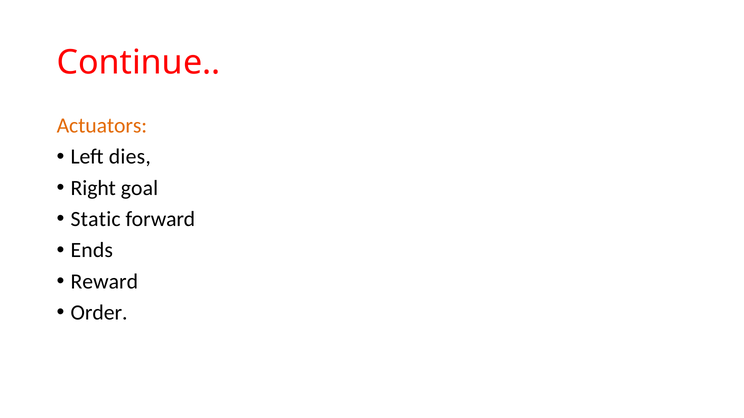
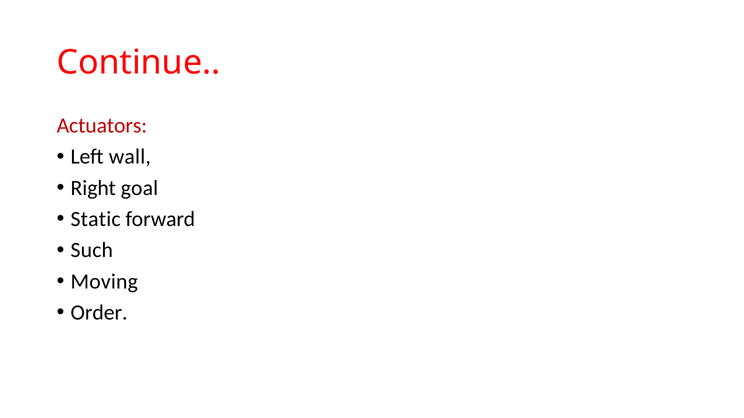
Actuators colour: orange -> red (102, 126)
dies: dies -> wall (130, 157)
Ends: Ends -> Such (92, 251)
Reward: Reward -> Moving (104, 282)
